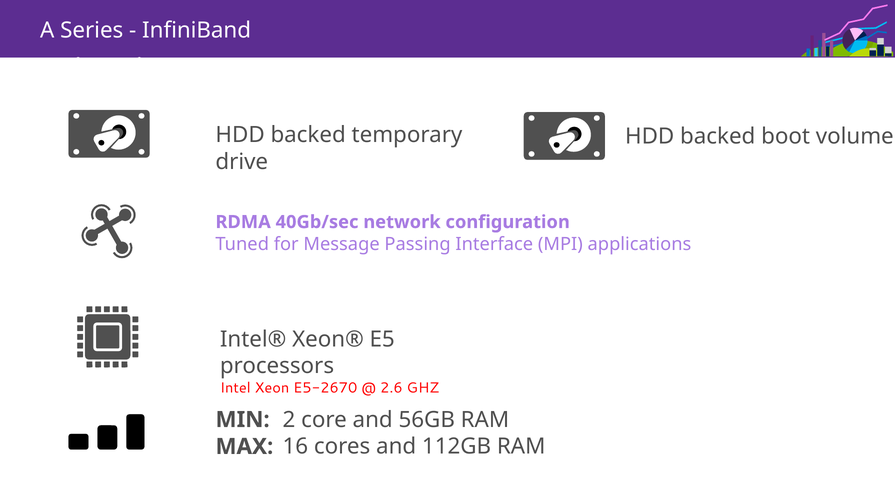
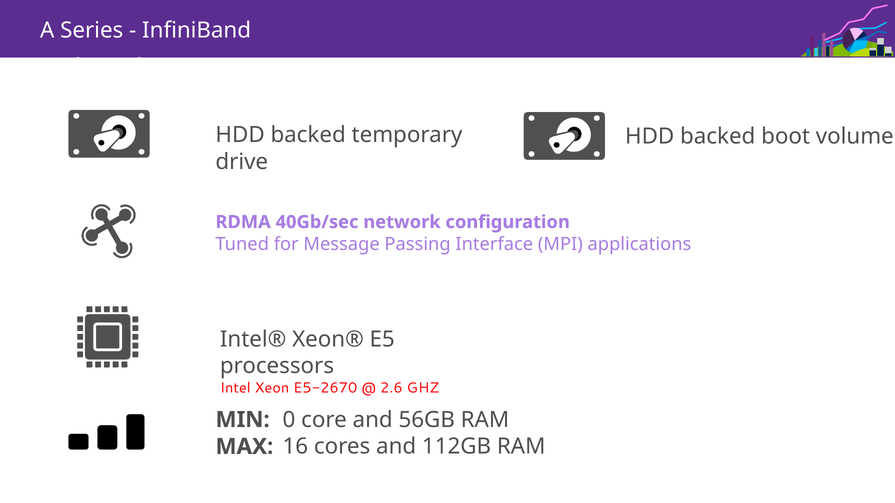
2: 2 -> 0 (289, 420)
